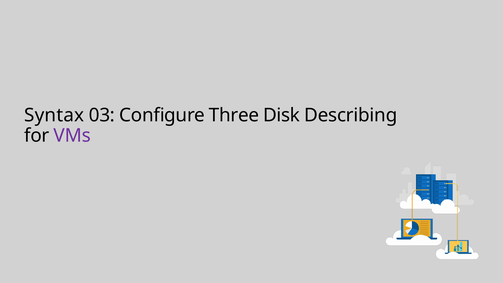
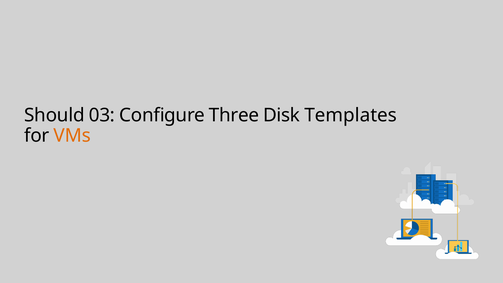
Syntax: Syntax -> Should (54, 115)
Describing: Describing -> Templates (351, 115)
VMs colour: purple -> orange (72, 135)
